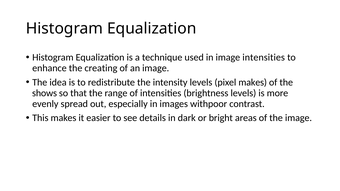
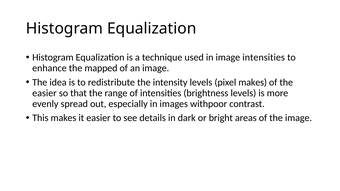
creating: creating -> mapped (101, 68)
shows: shows -> easier (44, 93)
